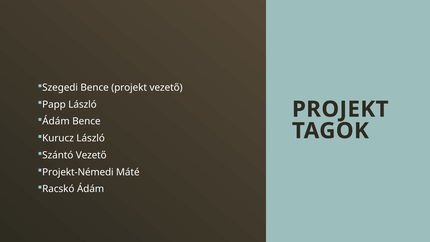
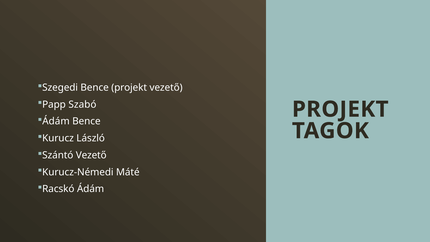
Papp László: László -> Szabó (82, 104)
Projekt-Némedi: Projekt-Némedi -> Kurucz-Némedi (78, 172)
